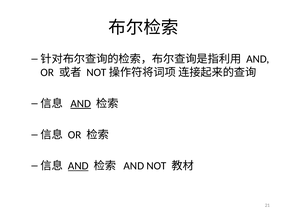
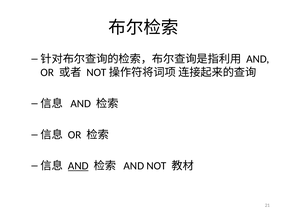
AND underline: present -> none (81, 104)
